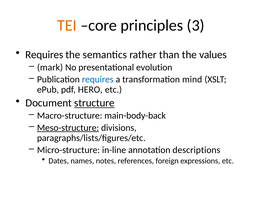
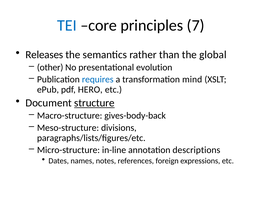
TEI colour: orange -> blue (67, 25)
3: 3 -> 7 (196, 25)
Requires: Requires -> Releases (44, 54)
values: values -> global (213, 54)
mark: mark -> other (50, 67)
main-body-back: main-body-back -> gives-body-back (135, 115)
Meso-structure underline: present -> none (68, 127)
